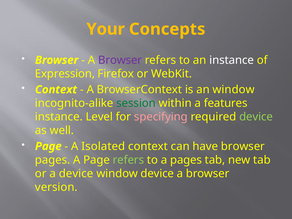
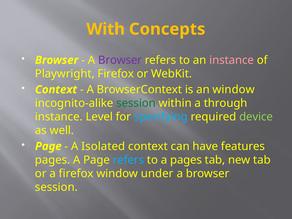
Your: Your -> With (106, 29)
instance colour: white -> pink (232, 60)
Expression: Expression -> Playwright (65, 74)
features: features -> through (226, 103)
specifying colour: pink -> light blue (161, 117)
have browser: browser -> features (243, 146)
refers colour: light green -> light blue (128, 160)
a device: device -> firefox (76, 173)
window device: device -> under (157, 173)
version: version -> session (56, 187)
